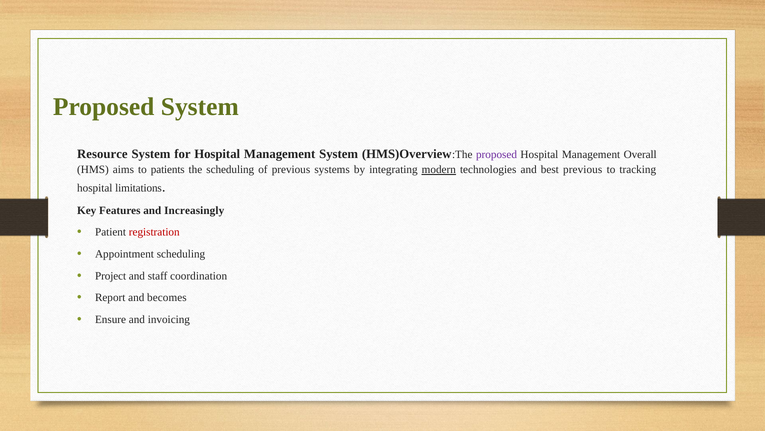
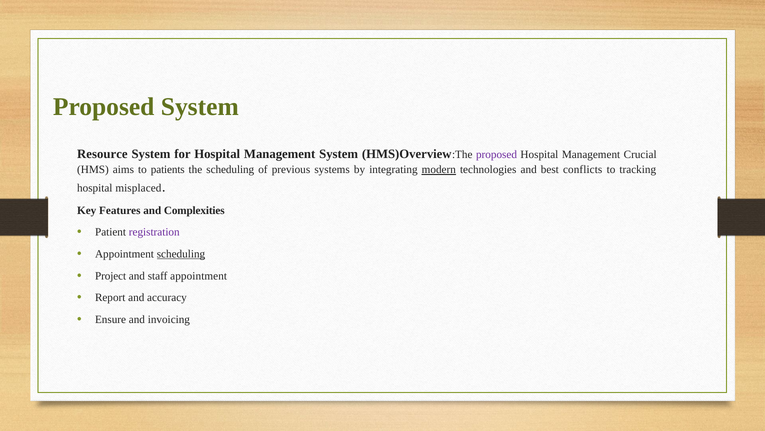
Overall: Overall -> Crucial (640, 154)
best previous: previous -> conflicts (583, 169)
limitations: limitations -> misplaced (138, 188)
Increasingly: Increasingly -> Complexities (194, 210)
registration colour: red -> purple (154, 232)
scheduling underline: none -> present (181, 254)
staff coordination: coordination -> appointment (199, 275)
becomes: becomes -> accuracy (167, 297)
